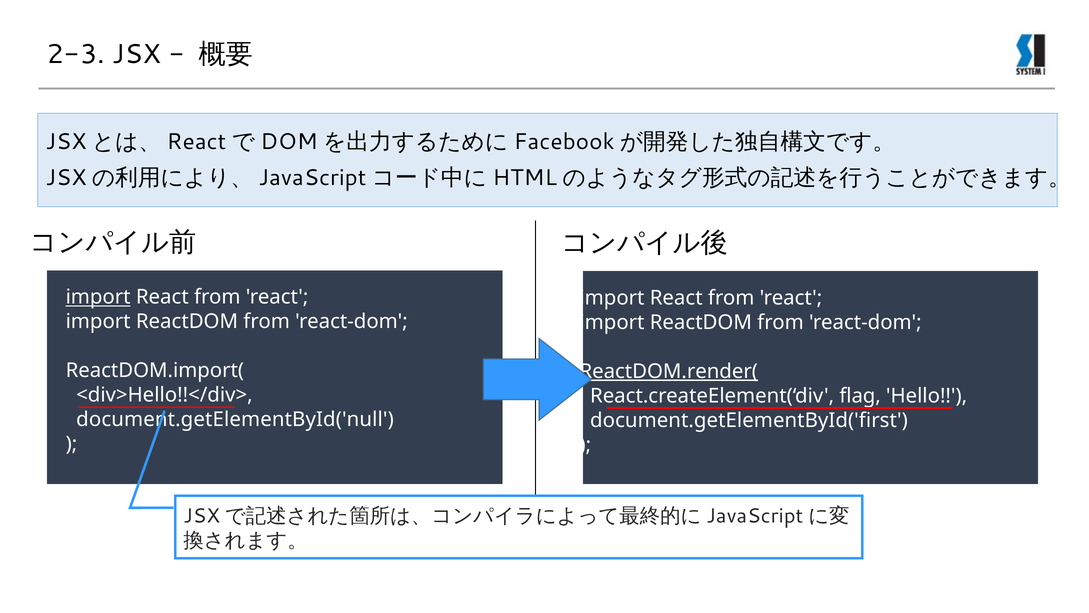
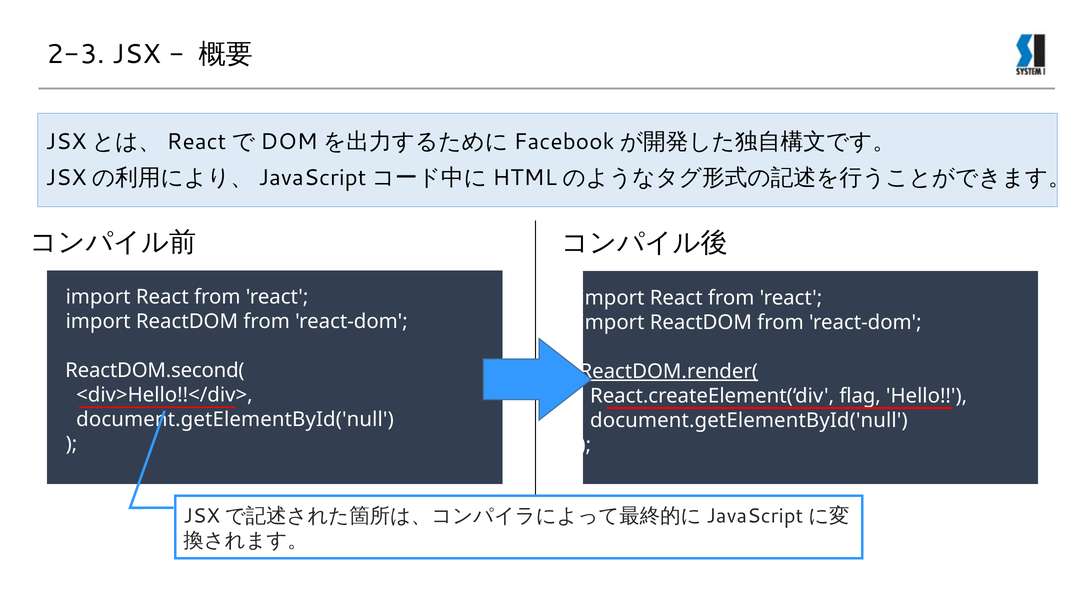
import underline: present -> none (98, 297)
ReactDOM.import(: ReactDOM.import( -> ReactDOM.second( (155, 370)
document.getElementById('first: document.getElementById('first -> document.getElementById('null (749, 420)
